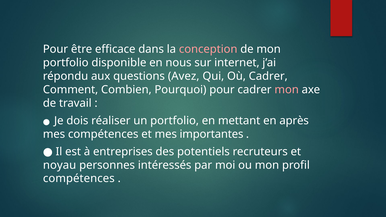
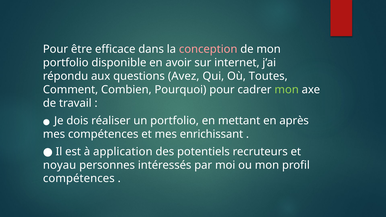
nous: nous -> avoir (179, 63)
Où Cadrer: Cadrer -> Toutes (268, 76)
mon colour: pink -> light green (287, 90)
importantes: importantes -> enrichissant (211, 134)
entreprises: entreprises -> application (123, 152)
